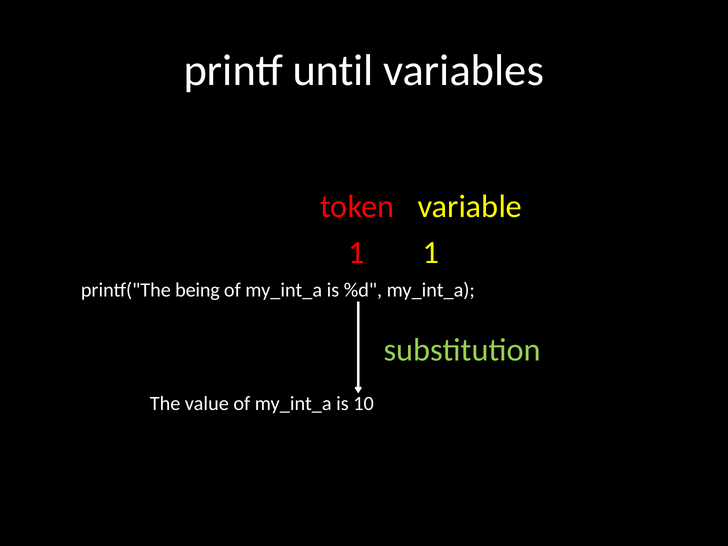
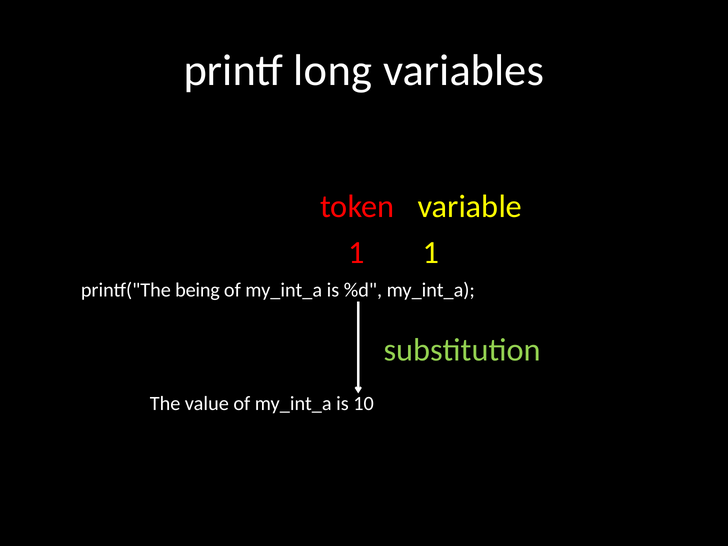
until: until -> long (333, 70)
